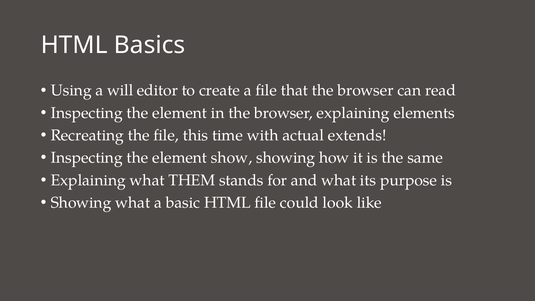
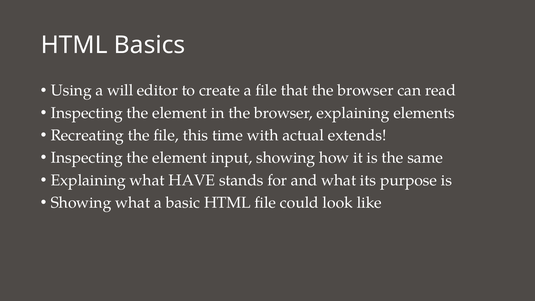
show: show -> input (232, 158)
THEM: THEM -> HAVE (192, 180)
